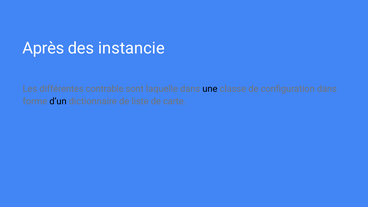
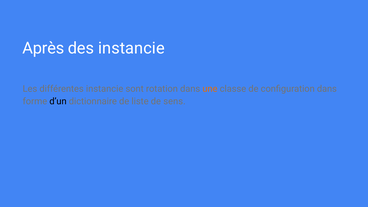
différentes contrable: contrable -> instancie (105, 89)
laquelle: laquelle -> rotation (162, 89)
une colour: black -> orange (210, 89)
carte: carte -> sens (174, 101)
